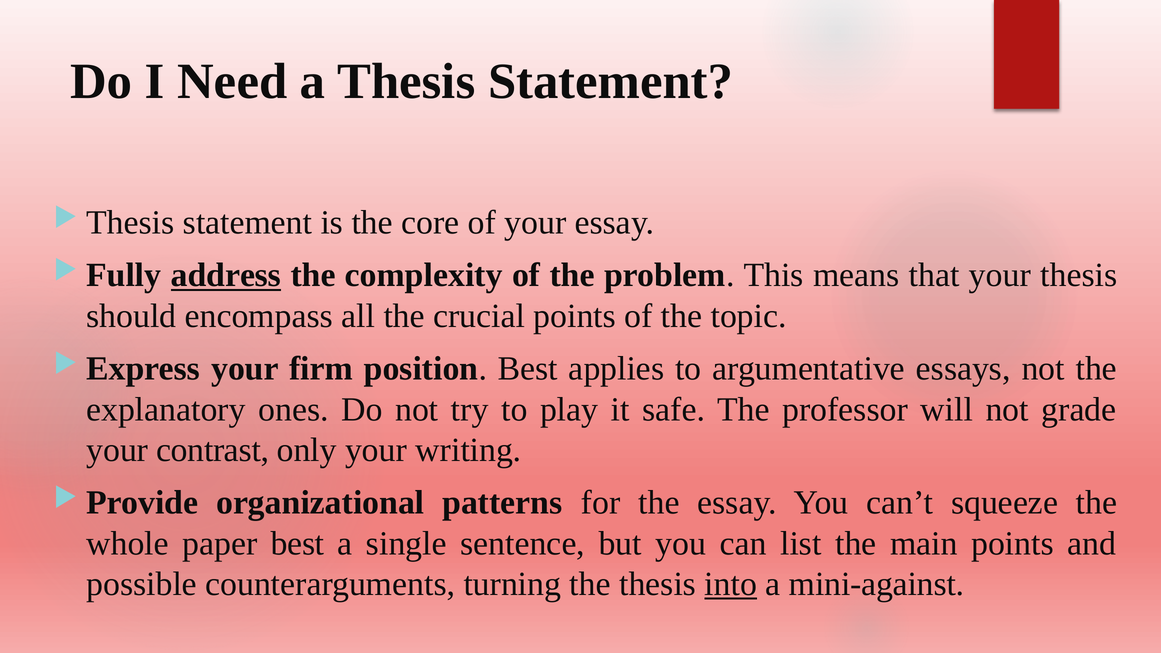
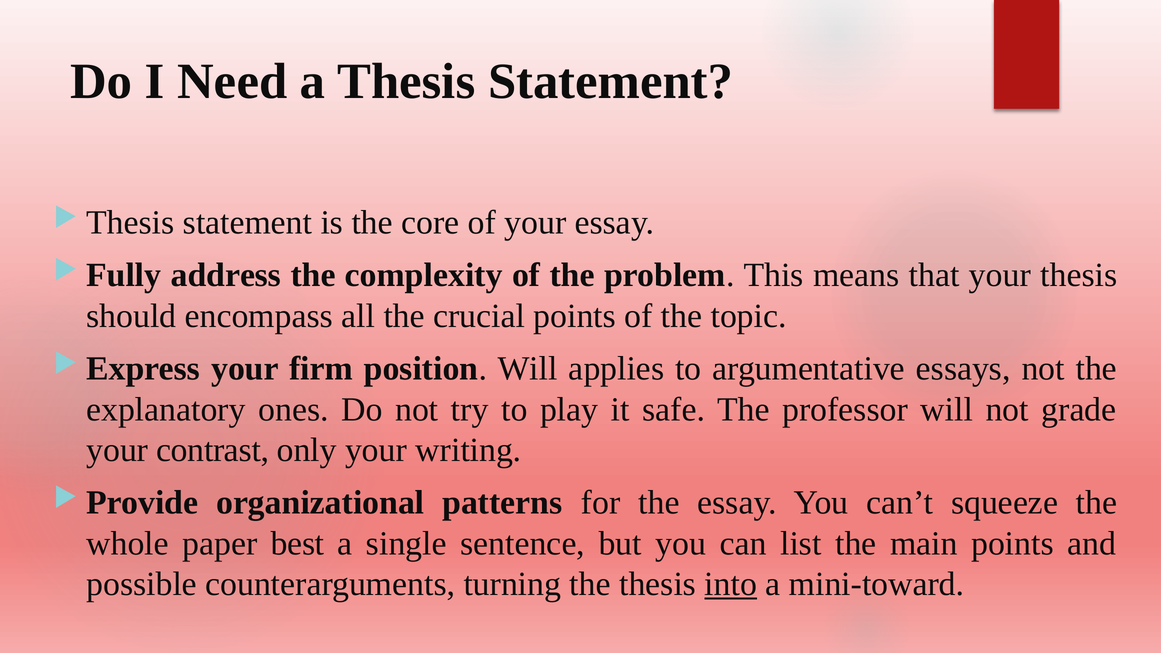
address underline: present -> none (226, 275)
position Best: Best -> Will (528, 369)
mini-against: mini-against -> mini-toward (877, 584)
